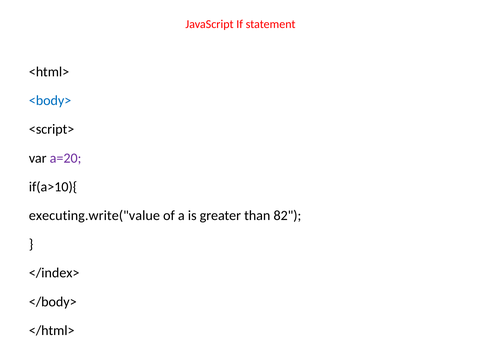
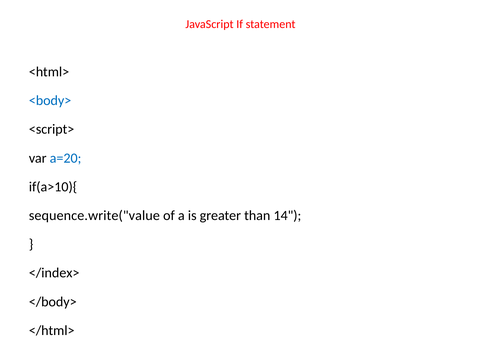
a=20 colour: purple -> blue (66, 158)
executing.write("value: executing.write("value -> sequence.write("value (94, 215)
82: 82 -> 14 (287, 215)
